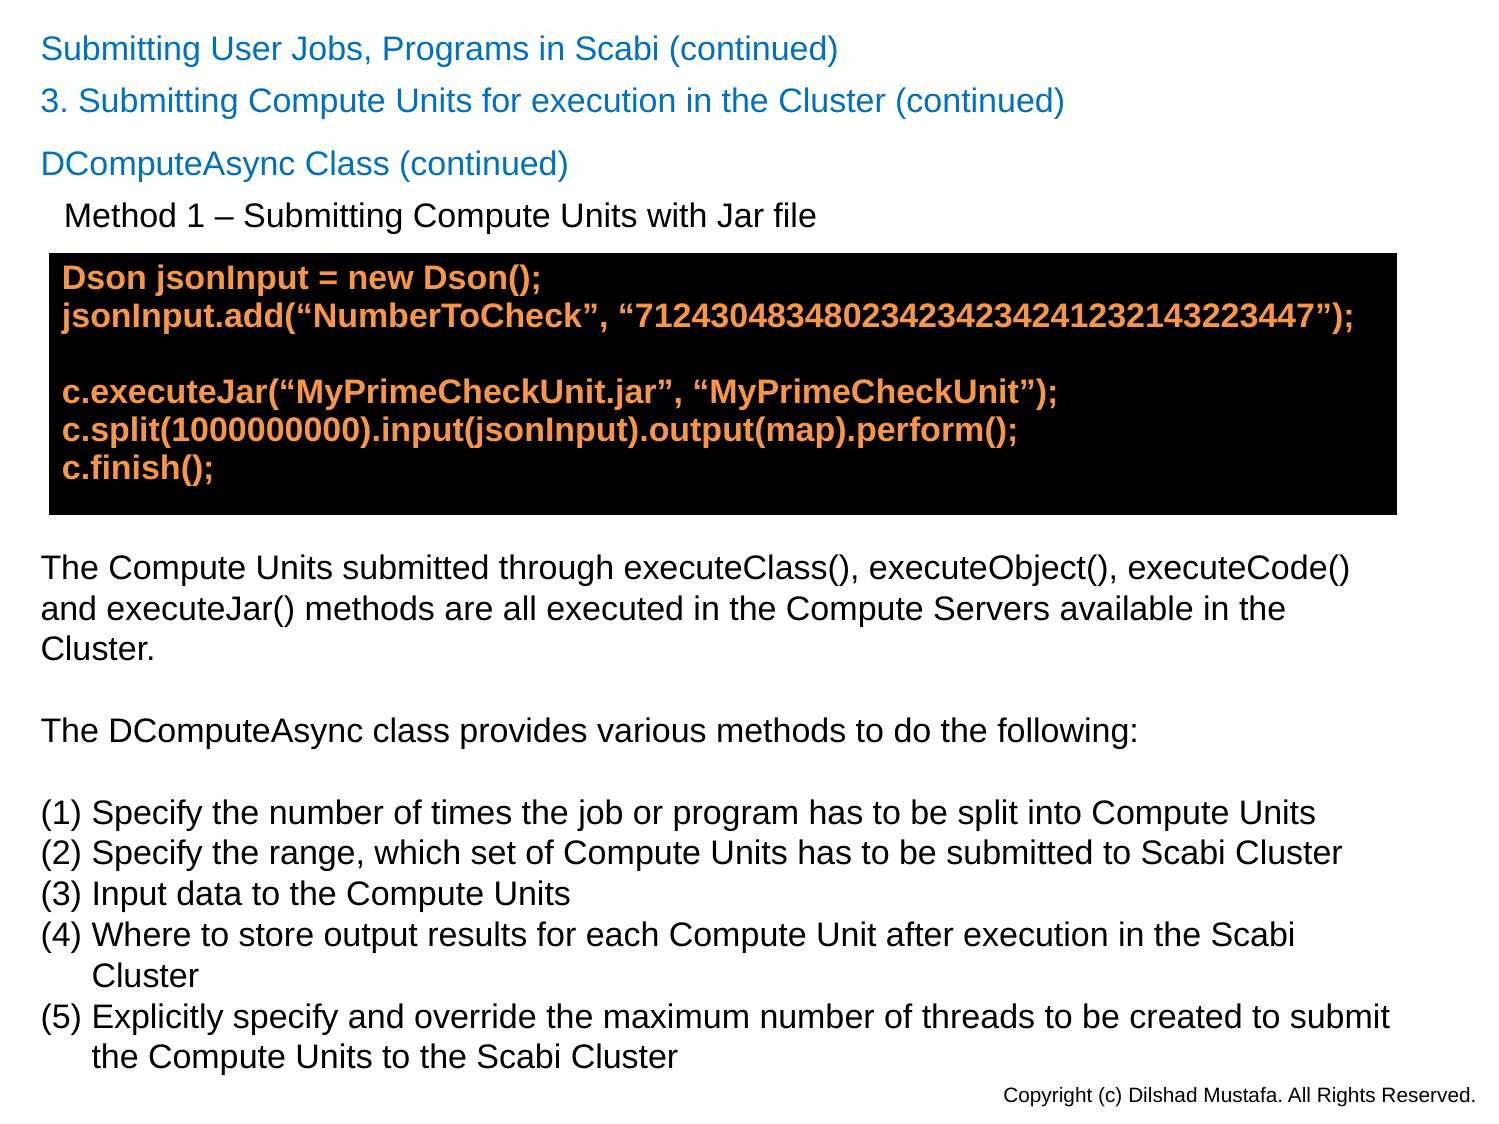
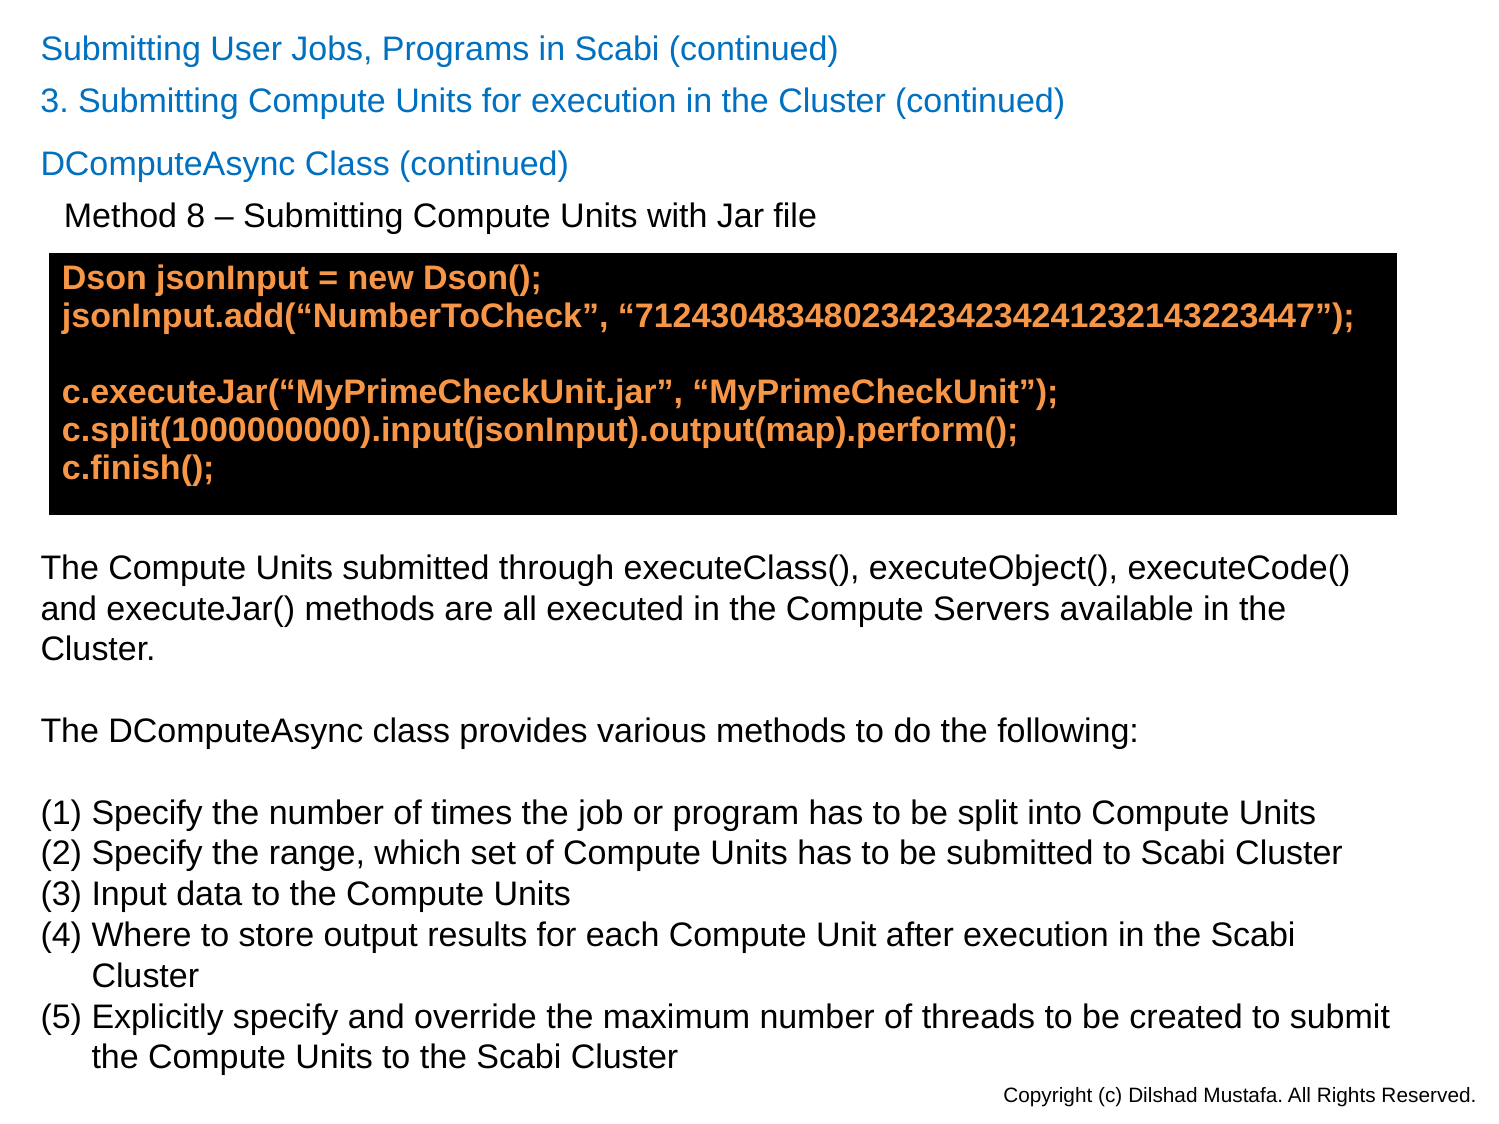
Method 1: 1 -> 8 (196, 216)
